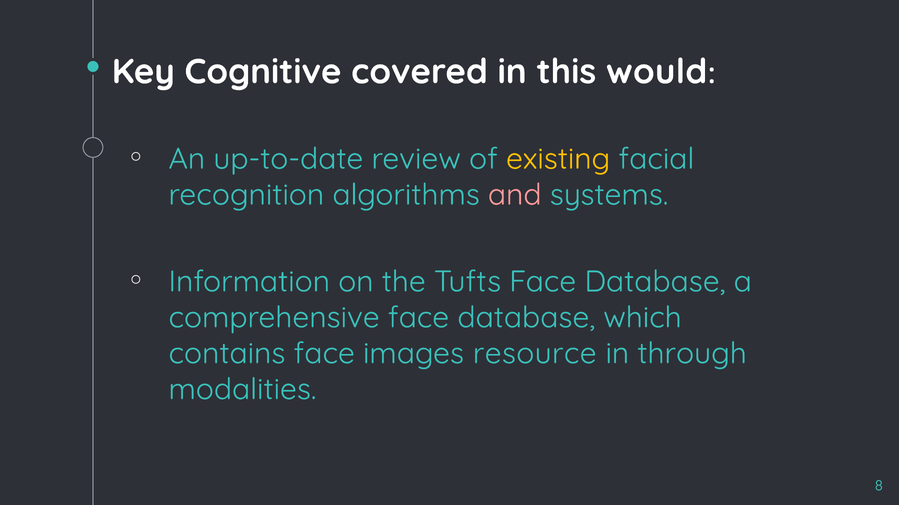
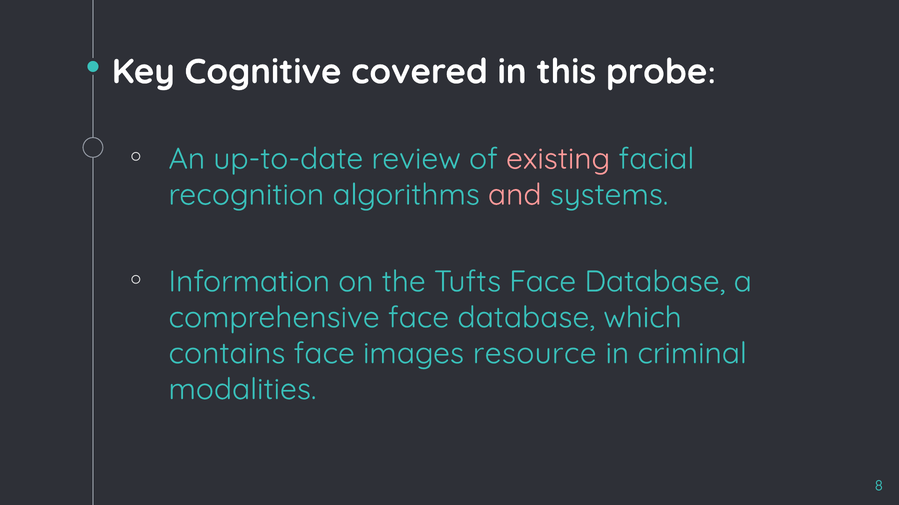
would: would -> probe (657, 72)
existing colour: yellow -> pink (558, 159)
through: through -> criminal (692, 354)
